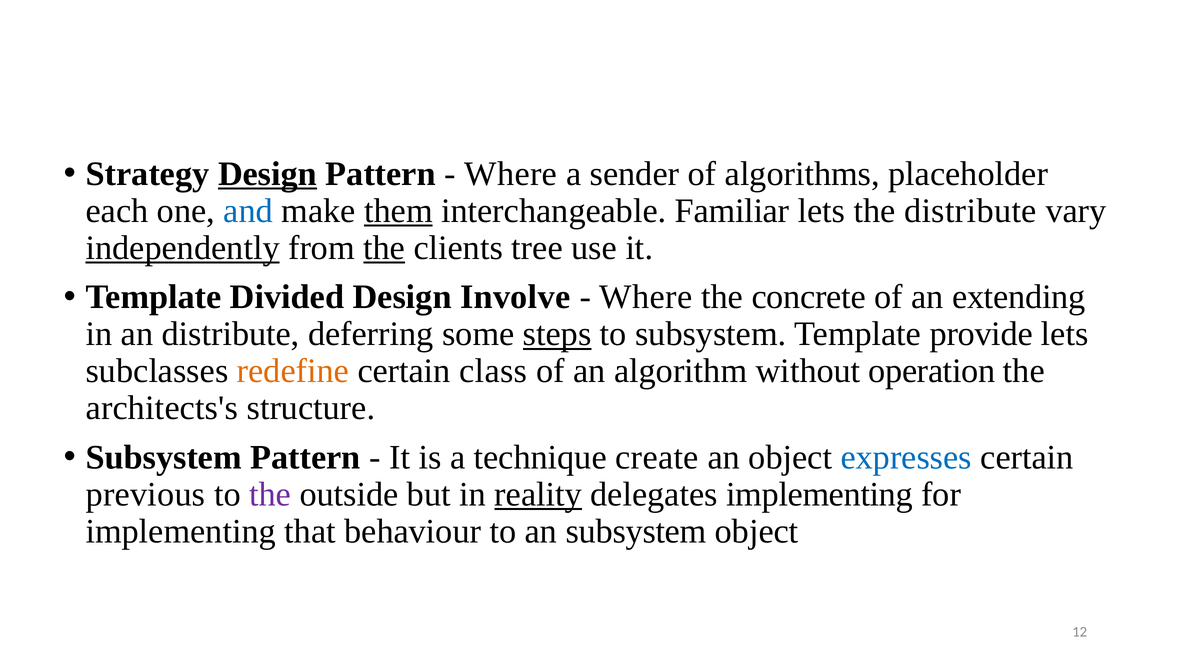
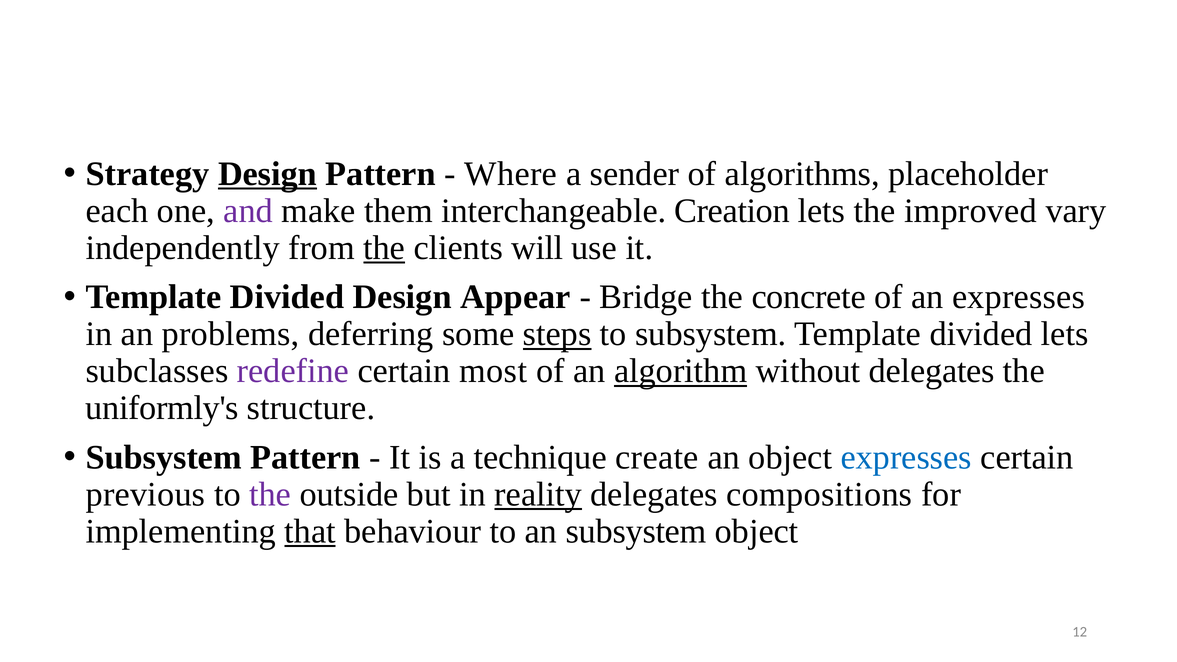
and colour: blue -> purple (248, 211)
them underline: present -> none (398, 211)
Familiar: Familiar -> Creation (732, 211)
the distribute: distribute -> improved (970, 211)
independently underline: present -> none (183, 248)
tree: tree -> will (537, 248)
Involve: Involve -> Appear (515, 297)
Where: Where -> Bridge (646, 297)
an extending: extending -> expresses (1019, 297)
an distribute: distribute -> problems (231, 334)
provide: provide -> divided (981, 334)
redefine colour: orange -> purple (293, 371)
class: class -> most (493, 371)
algorithm underline: none -> present (681, 371)
without operation: operation -> delegates (932, 371)
architects's: architects's -> uniformly's (162, 408)
delegates implementing: implementing -> compositions (819, 494)
that underline: none -> present (310, 531)
